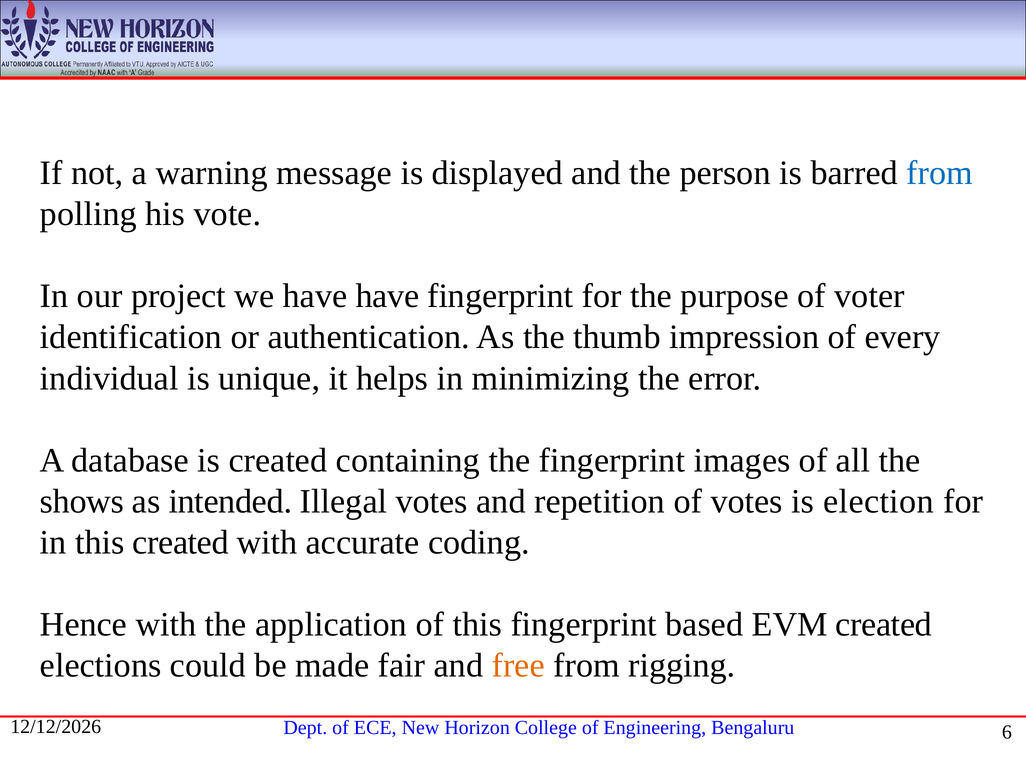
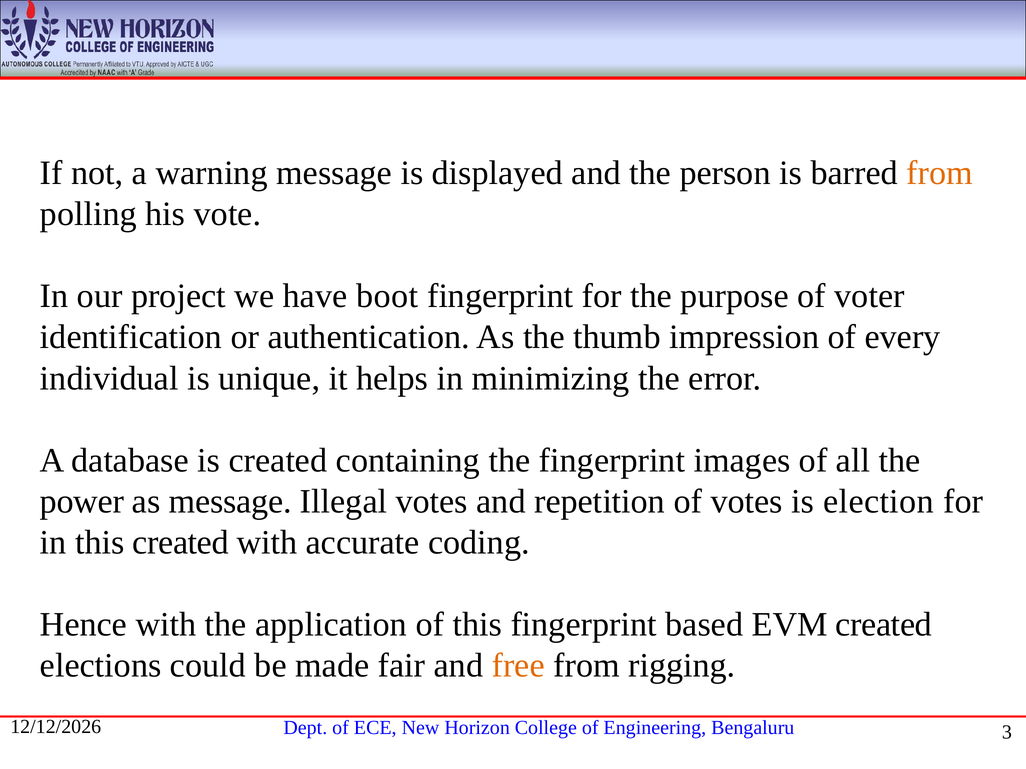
from colour: blue -> orange (940, 173)
have have: have -> boot (387, 296)
shows: shows -> power (82, 502)
as intended: intended -> message (230, 502)
6: 6 -> 3 (1007, 732)
